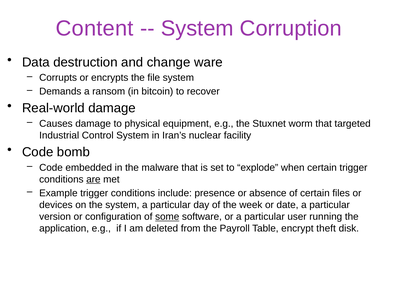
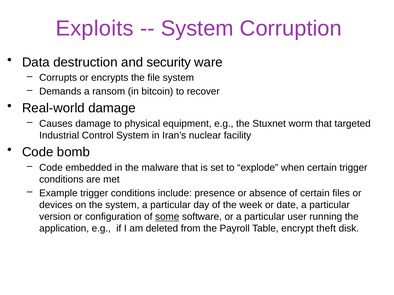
Content: Content -> Exploits (95, 28)
change: change -> security (169, 62)
are underline: present -> none (93, 180)
